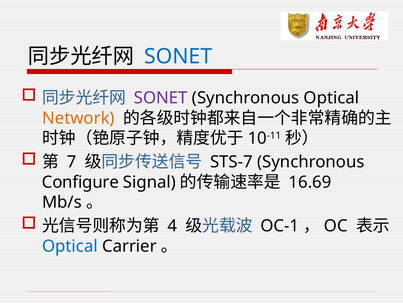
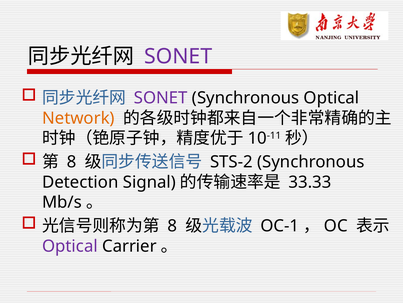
SONET colour: blue -> purple (178, 56)
7: 7 -> 8 (72, 162)
STS-7: STS-7 -> STS-2 (231, 162)
Configure: Configure -> Detection (80, 182)
16.69: 16.69 -> 33.33 (310, 182)
4: 4 -> 8 (172, 225)
Optical colour: blue -> purple (70, 246)
